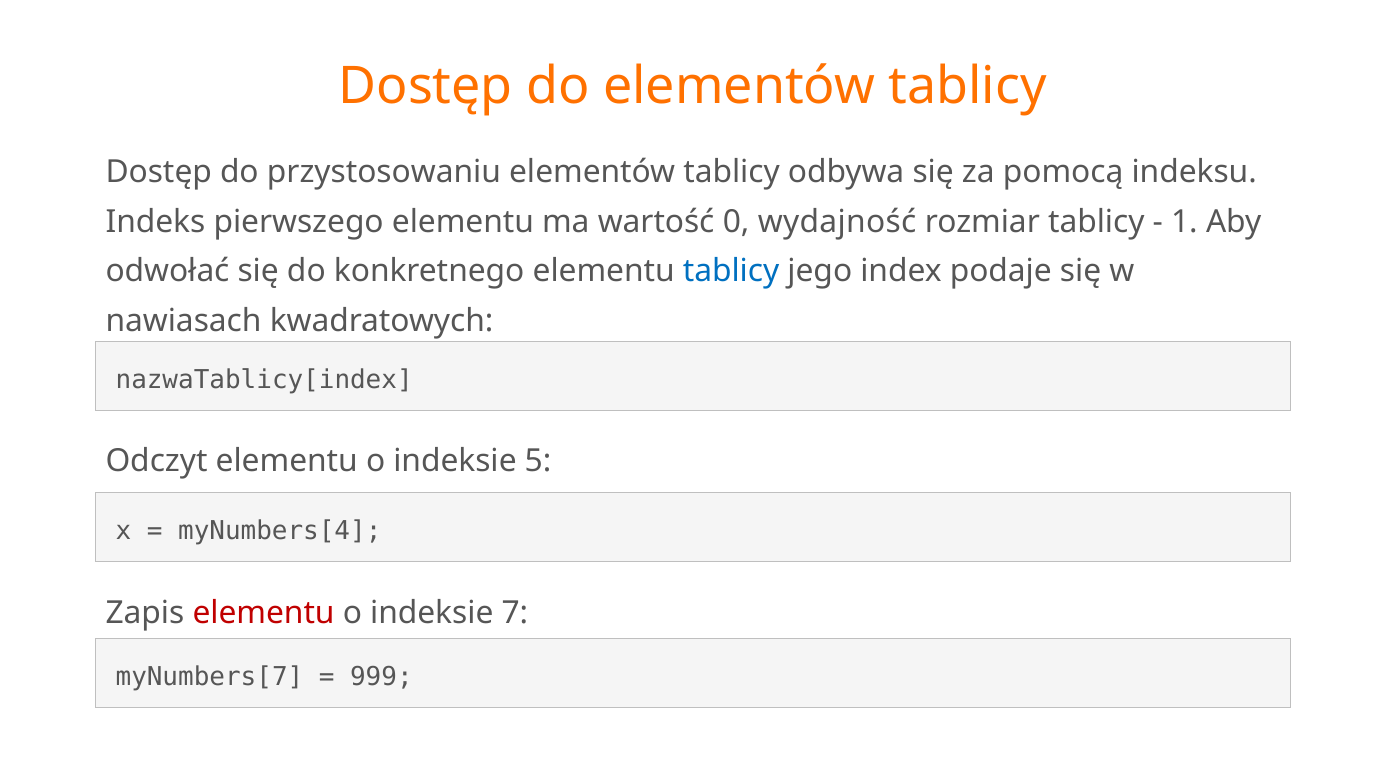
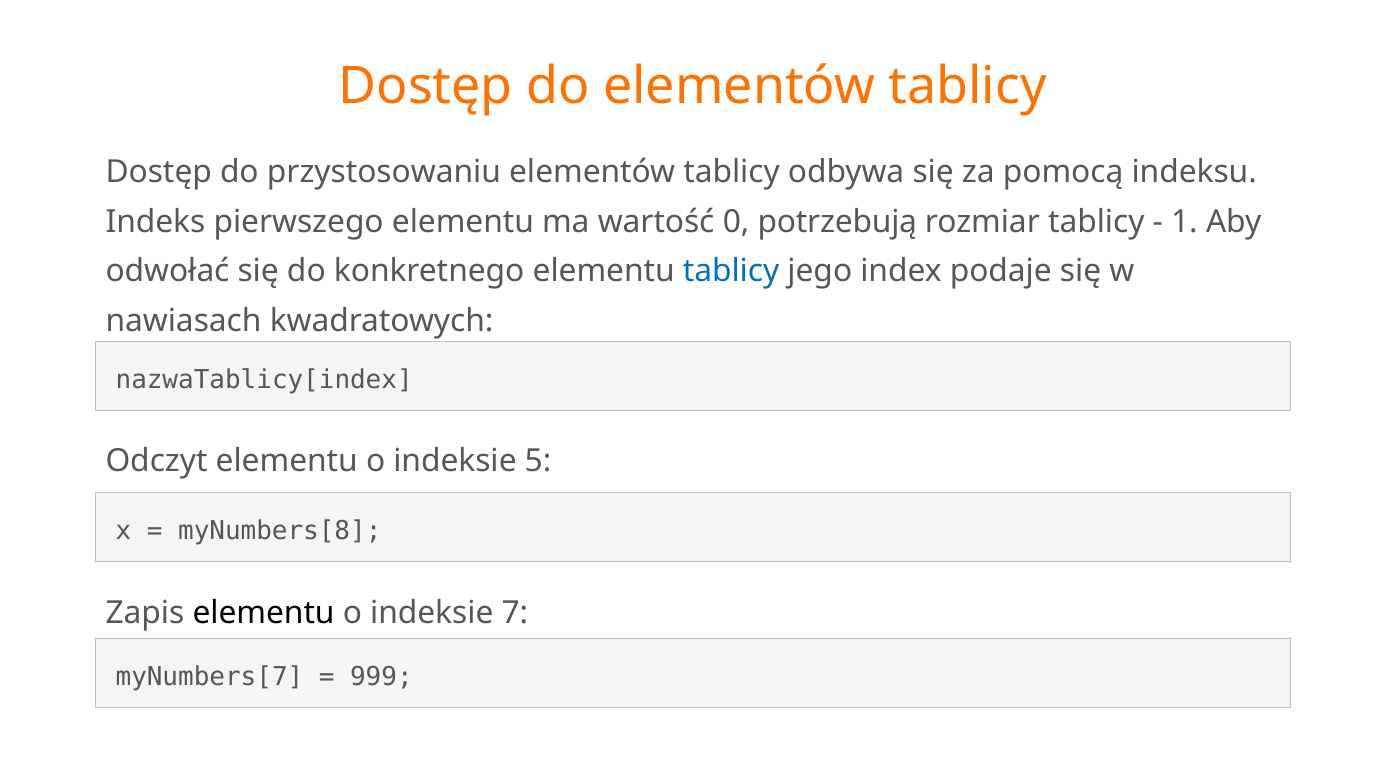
wydajność: wydajność -> potrzebują (837, 222)
myNumbers[4: myNumbers[4 -> myNumbers[8 (280, 532)
elementu colour: red -> black (264, 613)
